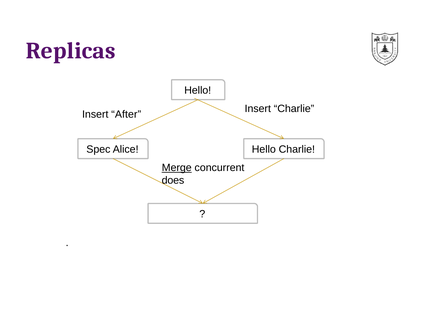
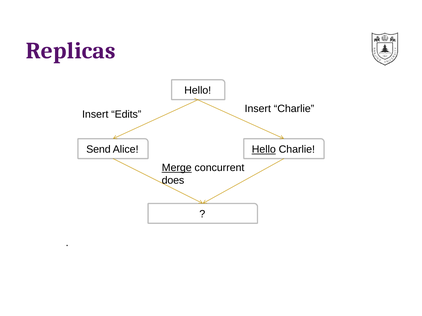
After: After -> Edits (126, 115)
Spec: Spec -> Send (98, 150)
Hello underline: none -> present (264, 150)
